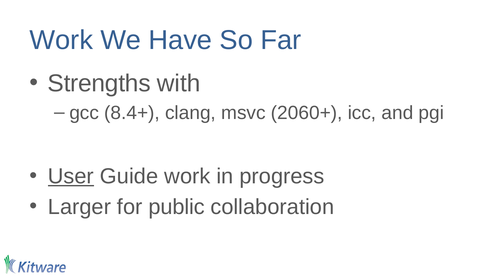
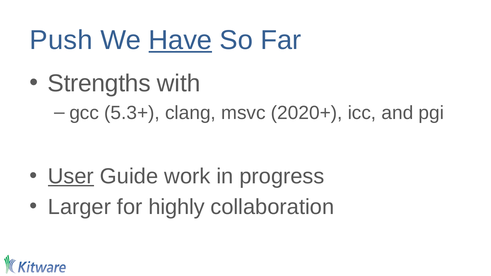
Work: Work -> Push (61, 40)
Have underline: none -> present (180, 40)
8.4+: 8.4+ -> 5.3+ (132, 113)
2060+: 2060+ -> 2020+ (307, 113)
public: public -> highly (177, 207)
